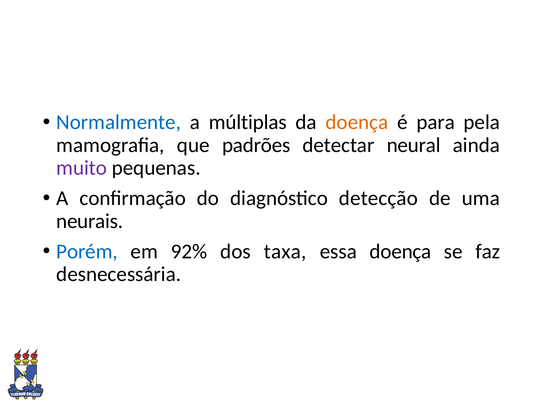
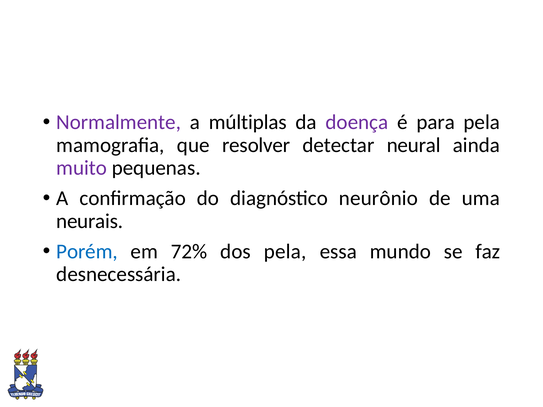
Normalmente colour: blue -> purple (119, 122)
doença colour: orange -> purple (357, 122)
padrões: padrões -> resolver (256, 145)
detecção: detecção -> neurônio (378, 198)
92%: 92% -> 72% (189, 252)
dos taxa: taxa -> pela (285, 252)
essa doença: doença -> mundo (400, 252)
